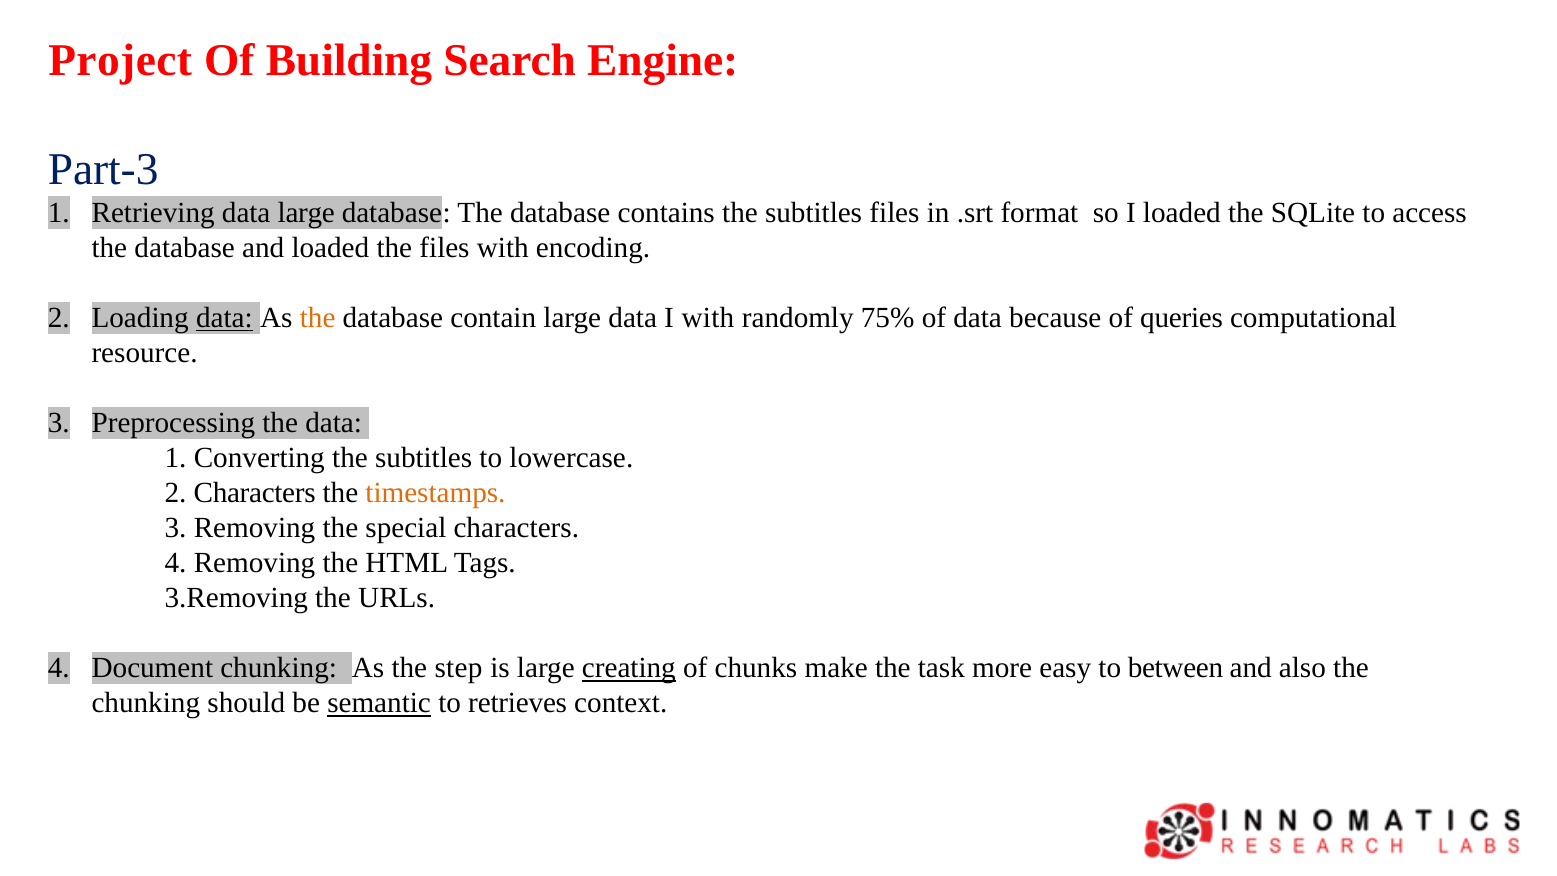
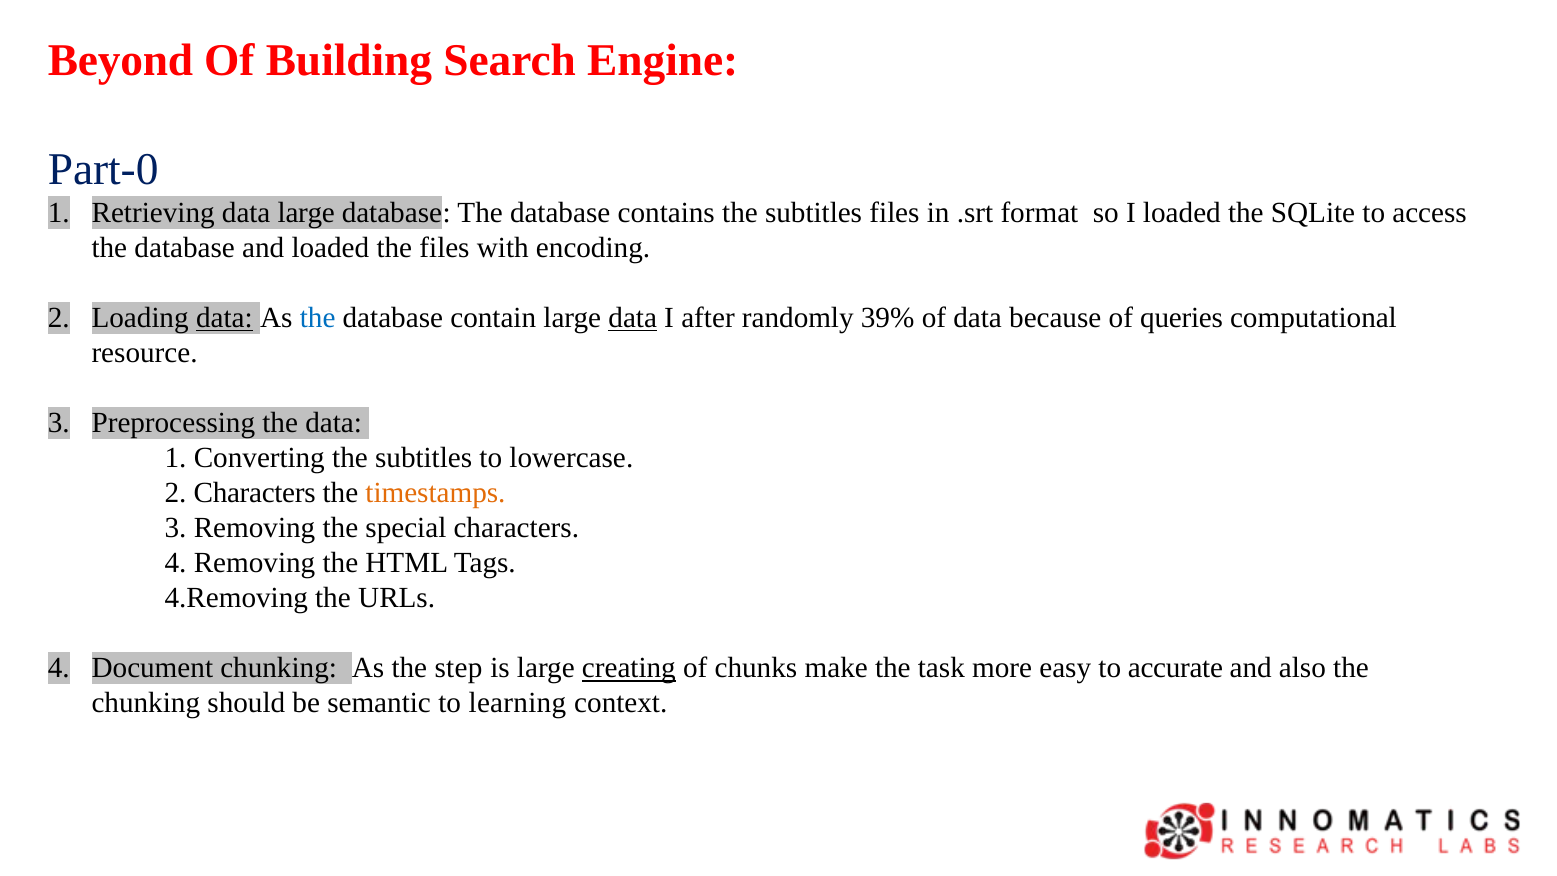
Project: Project -> Beyond (120, 60)
Part-3: Part-3 -> Part-0 (103, 169)
the colour: orange -> blue (318, 318)
data underline: none -> present (633, 318)
I with: with -> after (708, 318)
75%: 75% -> 39% (888, 318)
3.Removing: 3.Removing -> 4.Removing (236, 598)
between: between -> accurate (1175, 668)
semantic underline: present -> none (379, 703)
retrieves: retrieves -> learning (517, 703)
